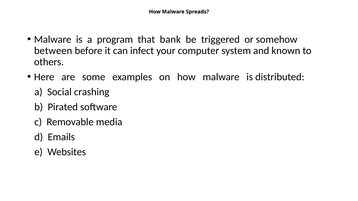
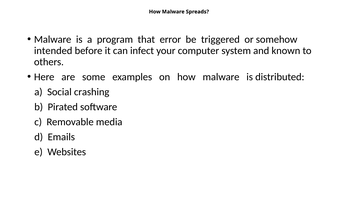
bank: bank -> error (170, 39)
between: between -> intended (53, 51)
